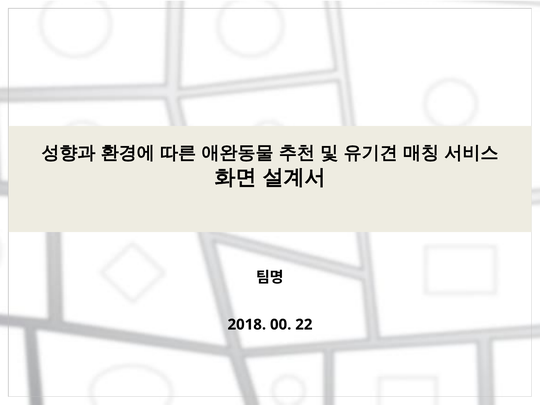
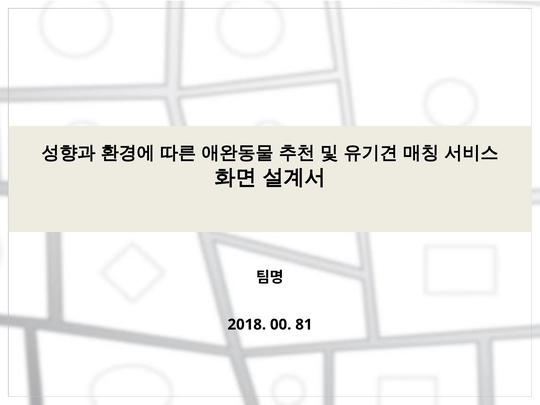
22: 22 -> 81 (304, 325)
